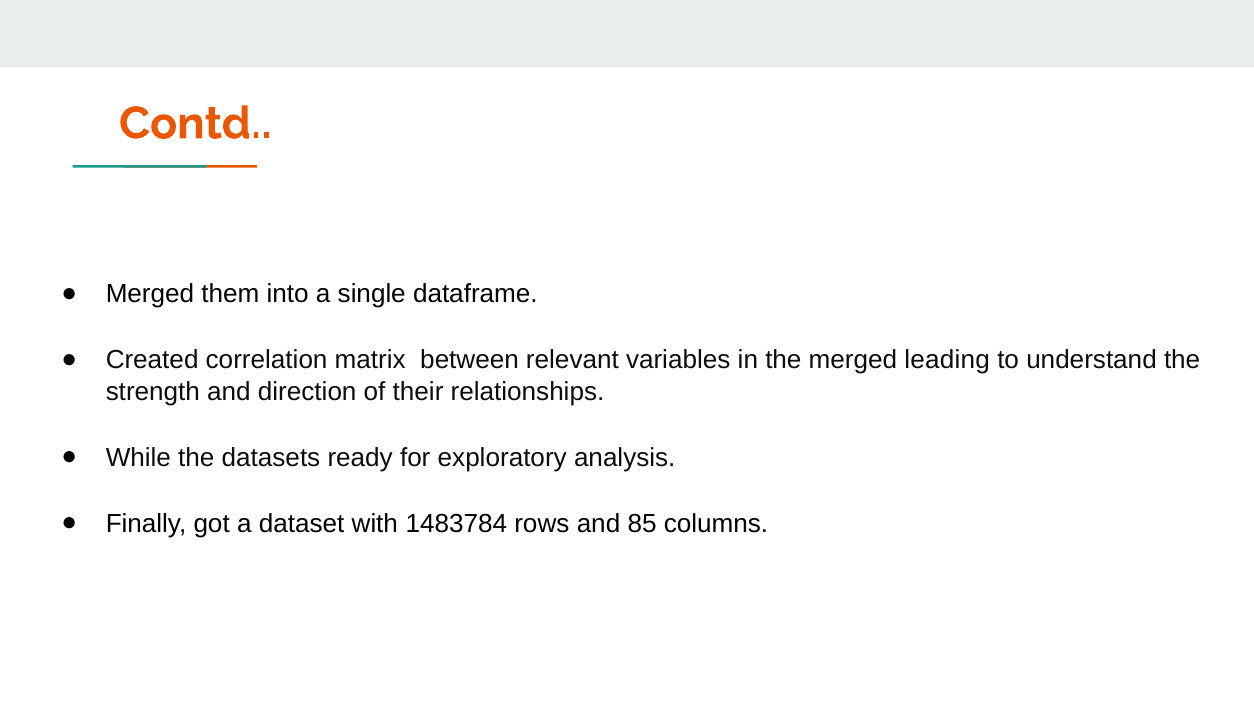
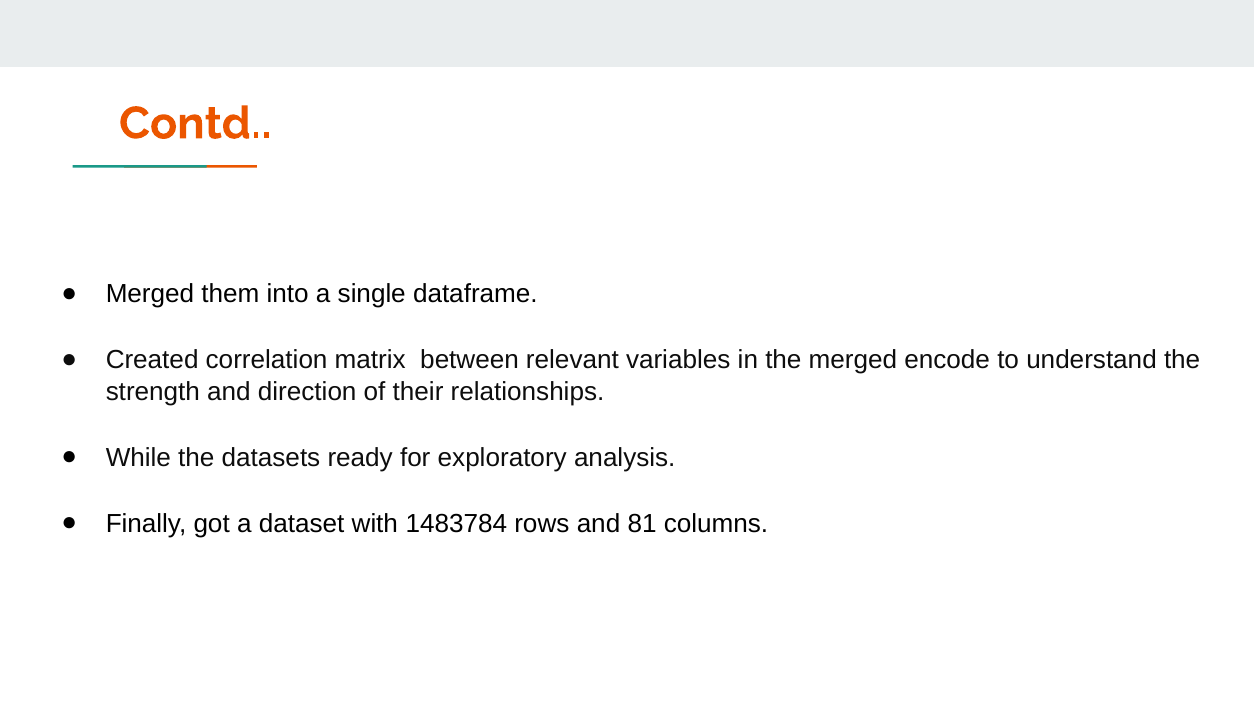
leading: leading -> encode (947, 360)
85: 85 -> 81 (642, 524)
